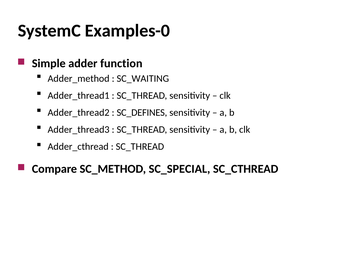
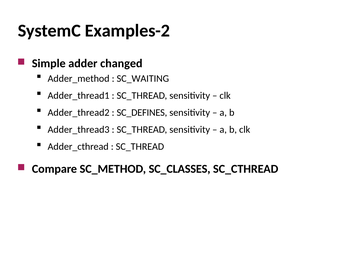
Examples-0: Examples-0 -> Examples-2 (127, 31)
function: function -> changed (121, 63)
SC_SPECIAL: SC_SPECIAL -> SC_CLASSES (180, 169)
